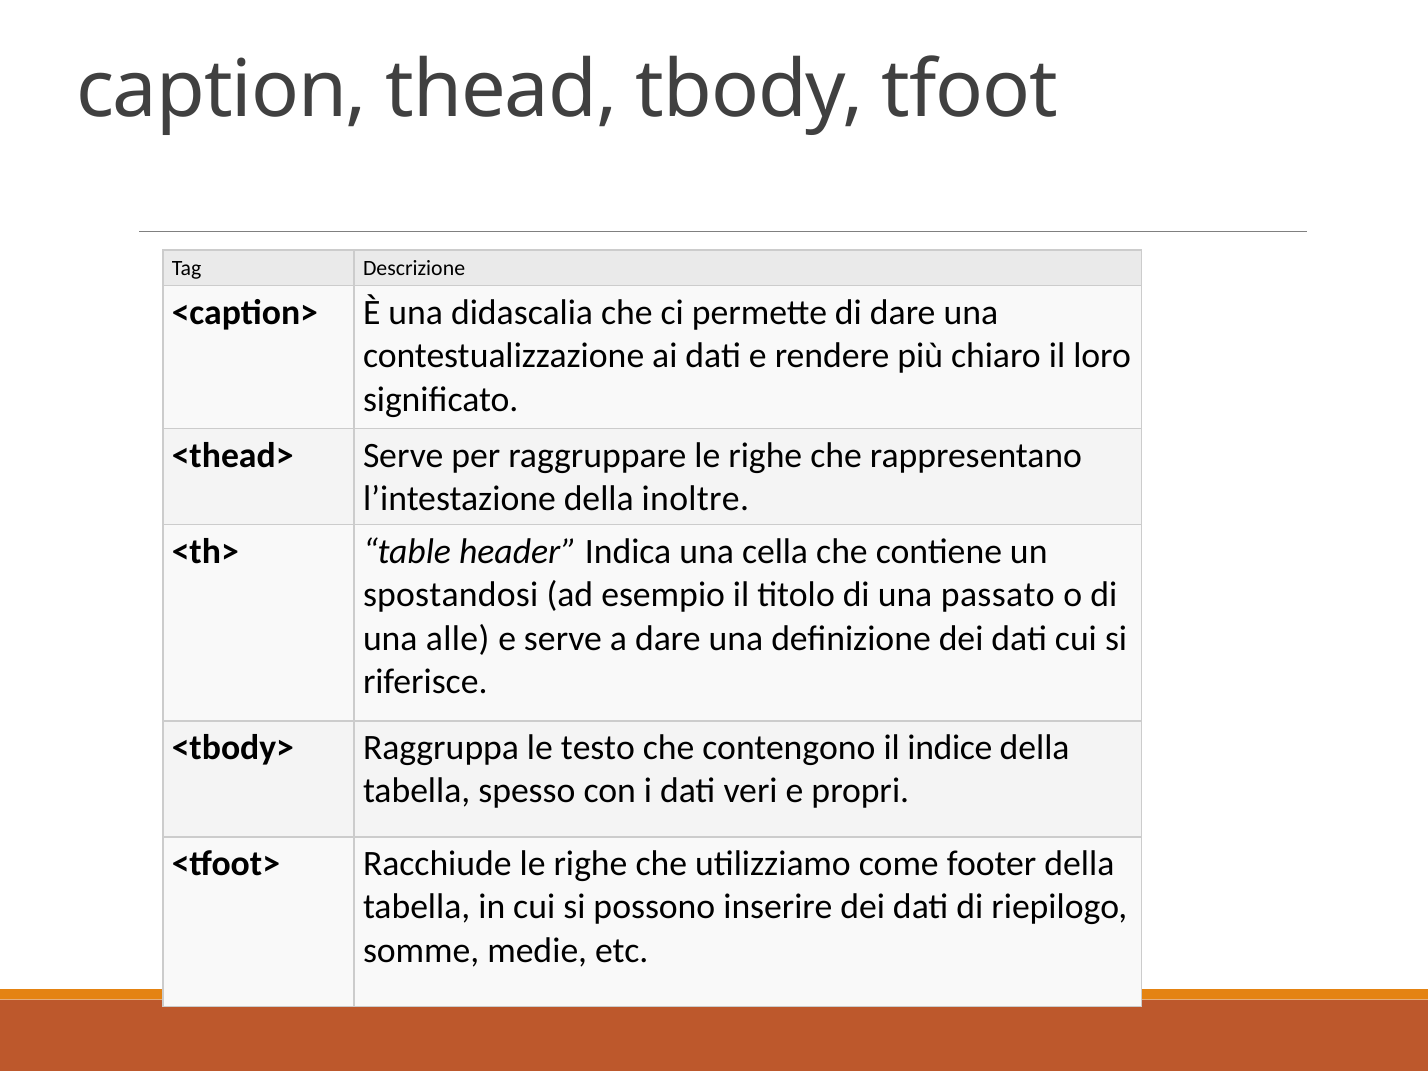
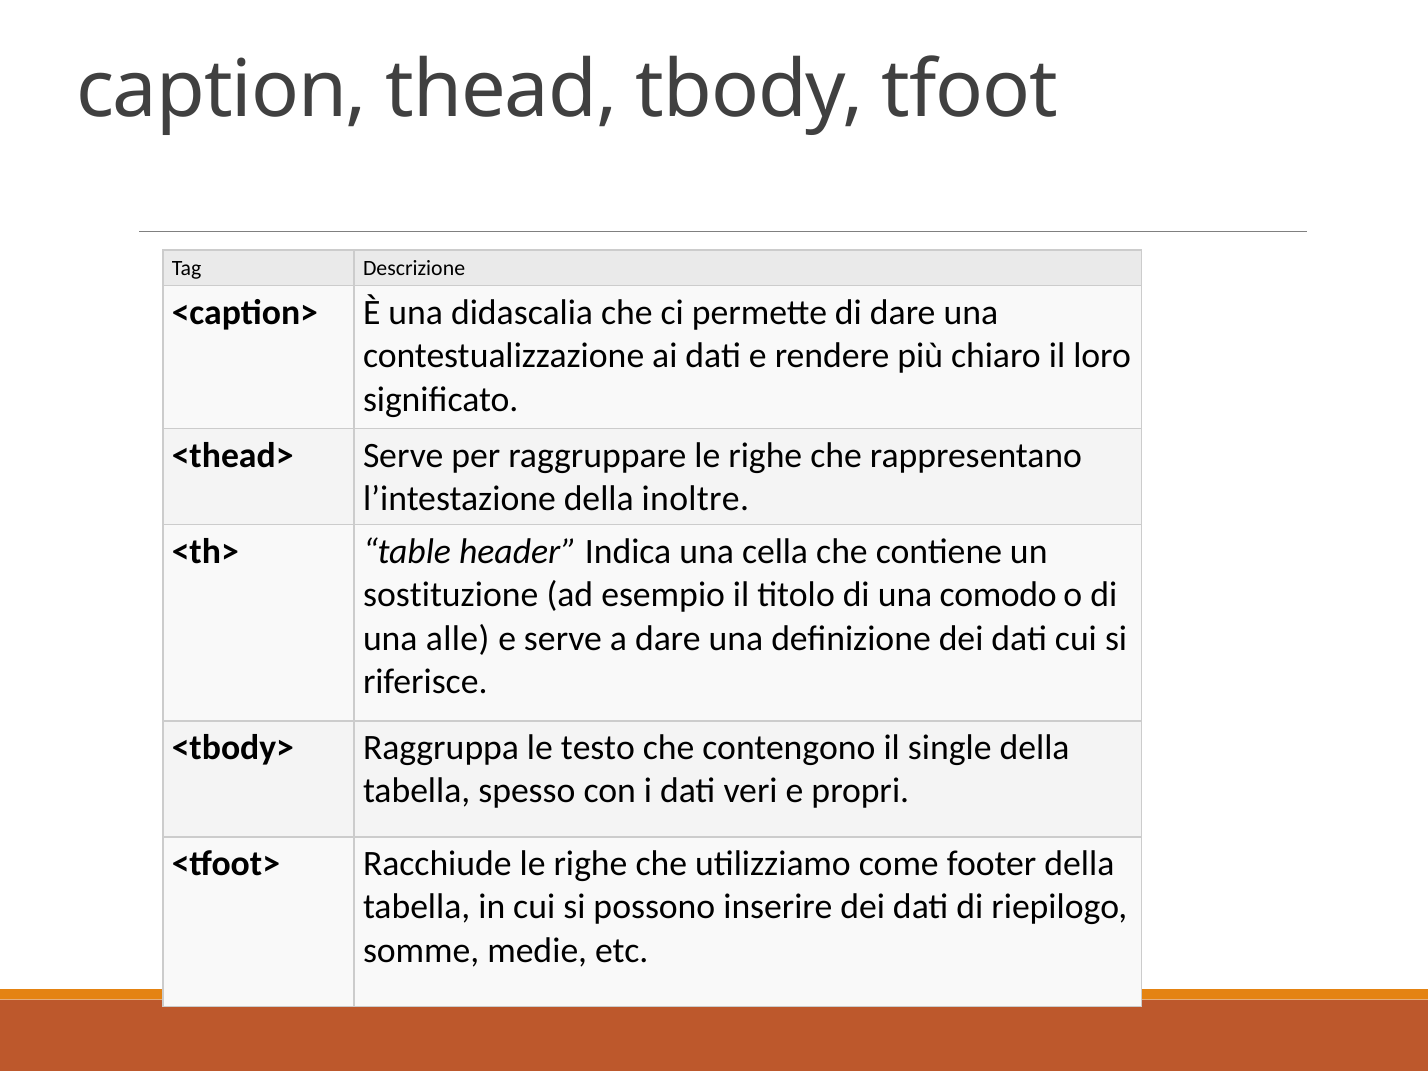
spostandosi: spostandosi -> sostituzione (451, 595)
passato: passato -> comodo (998, 595)
indice: indice -> single (950, 748)
